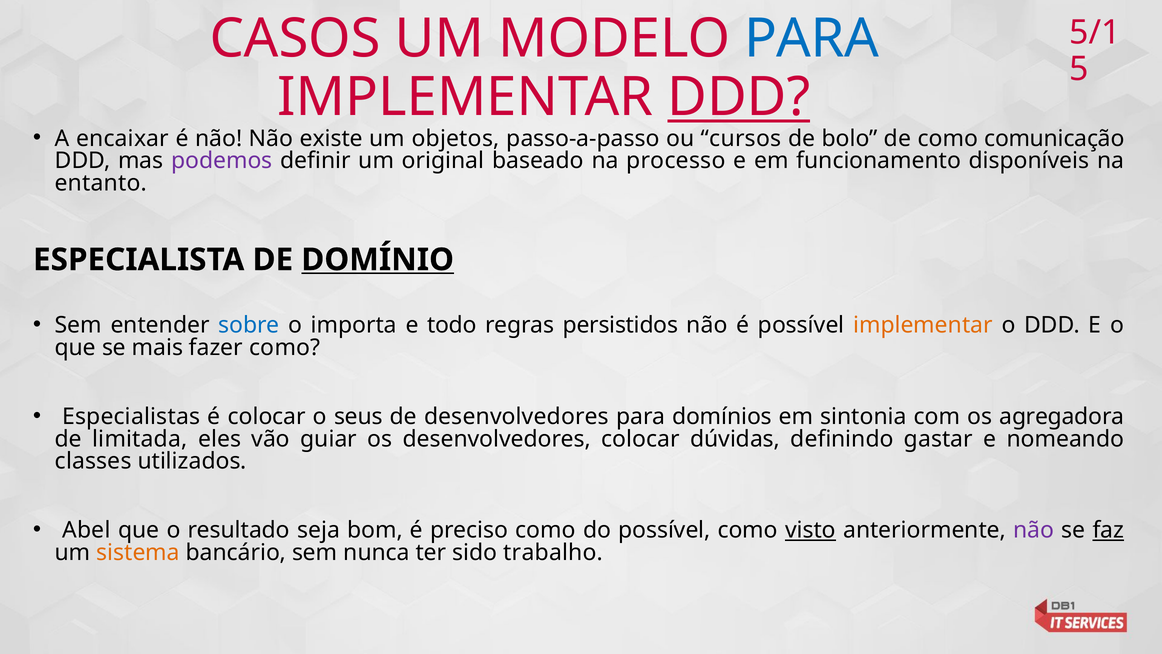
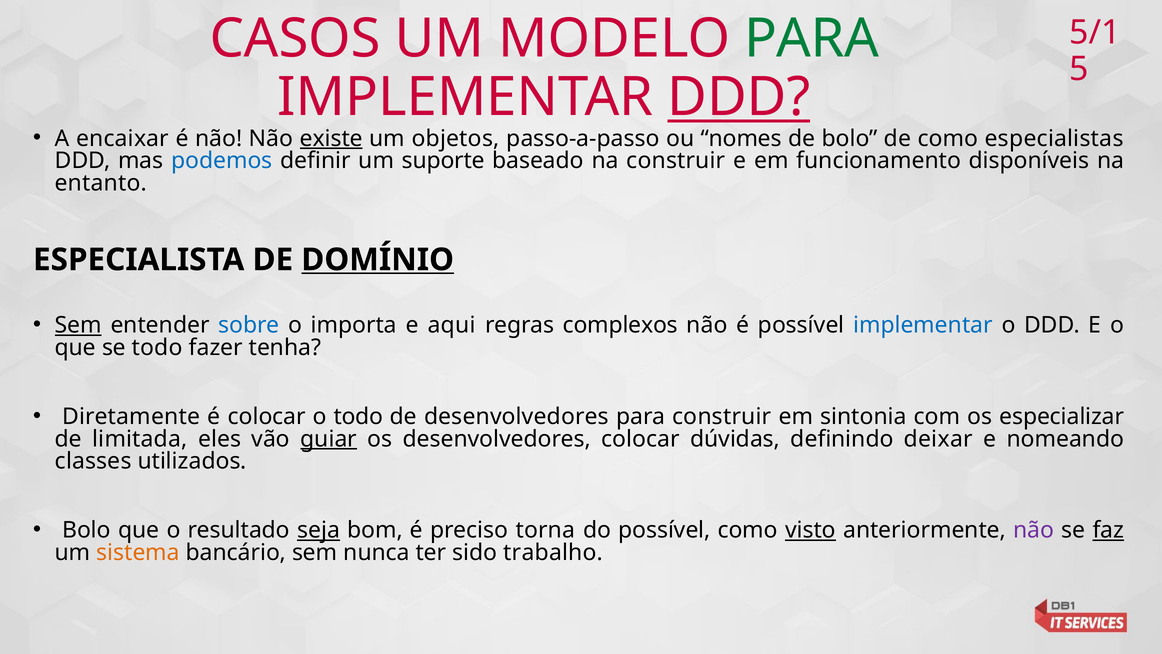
PARA colour: blue -> green (811, 39)
existe underline: none -> present (331, 138)
cursos: cursos -> nomes (741, 138)
comunicação: comunicação -> especialistas (1054, 138)
podemos colour: purple -> blue (222, 161)
original: original -> suporte (443, 161)
na processo: processo -> construir (676, 161)
Sem underline: none -> present (78, 325)
todo: todo -> aqui (452, 325)
persistidos: persistidos -> complexos (620, 325)
implementar colour: orange -> blue (923, 325)
se mais: mais -> todo (157, 347)
fazer como: como -> tenha (285, 347)
Especialistas: Especialistas -> Diretamente (131, 416)
o seus: seus -> todo (358, 416)
para domínios: domínios -> construir (722, 416)
agregadora: agregadora -> especializar (1062, 416)
guiar underline: none -> present (329, 439)
gastar: gastar -> deixar (938, 439)
Abel: Abel -> Bolo (86, 530)
seja underline: none -> present (319, 530)
preciso como: como -> torna (545, 530)
